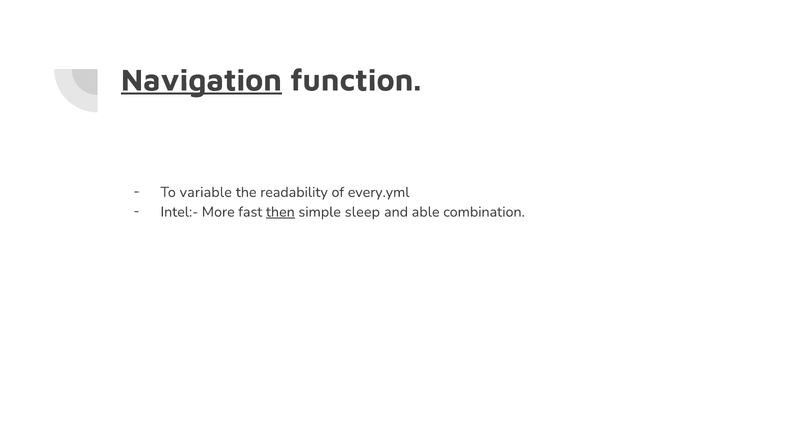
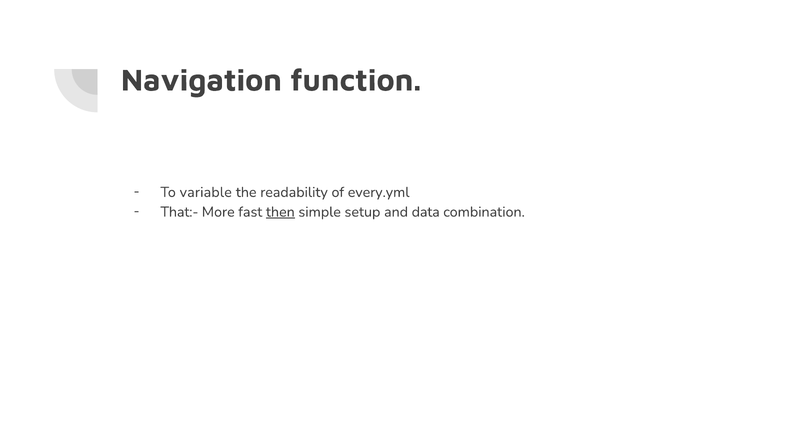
Navigation underline: present -> none (201, 80)
Intel:-: Intel:- -> That:- (179, 212)
sleep: sleep -> setup (362, 212)
able: able -> data (426, 212)
